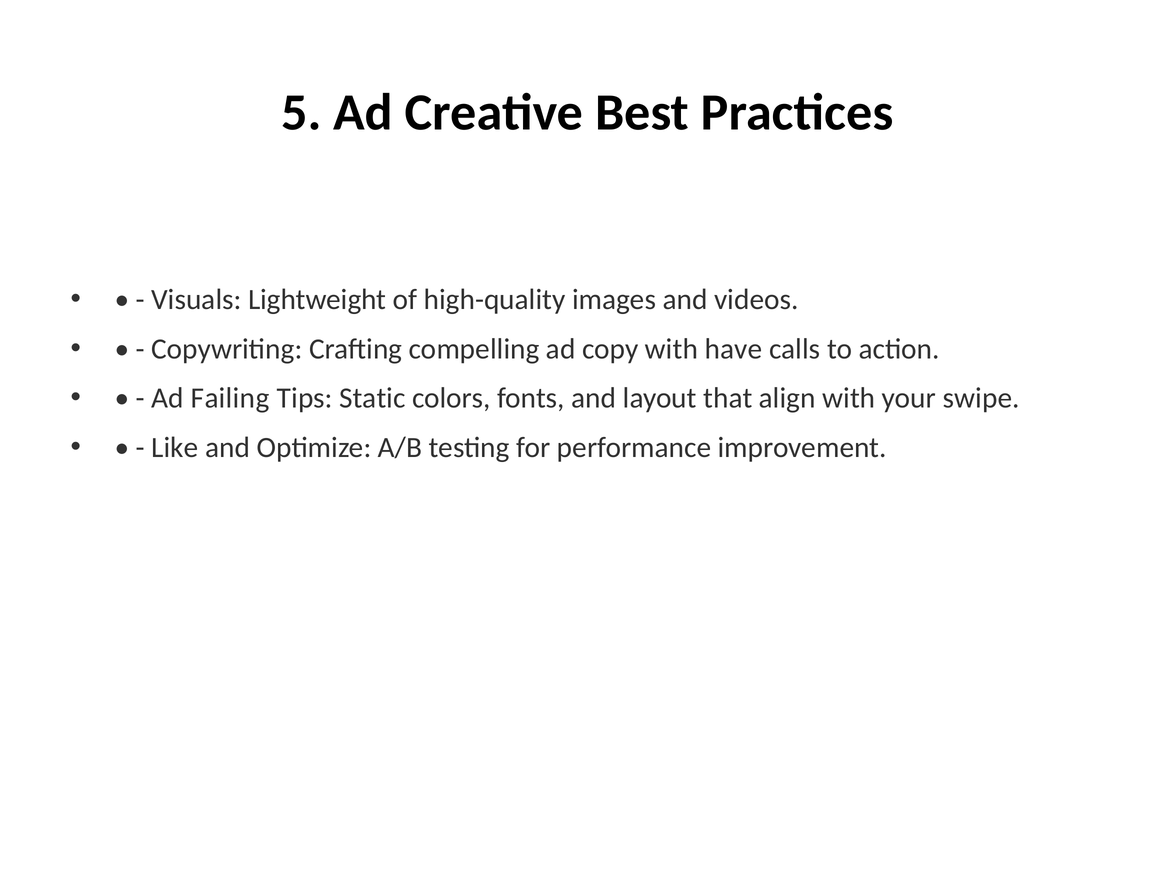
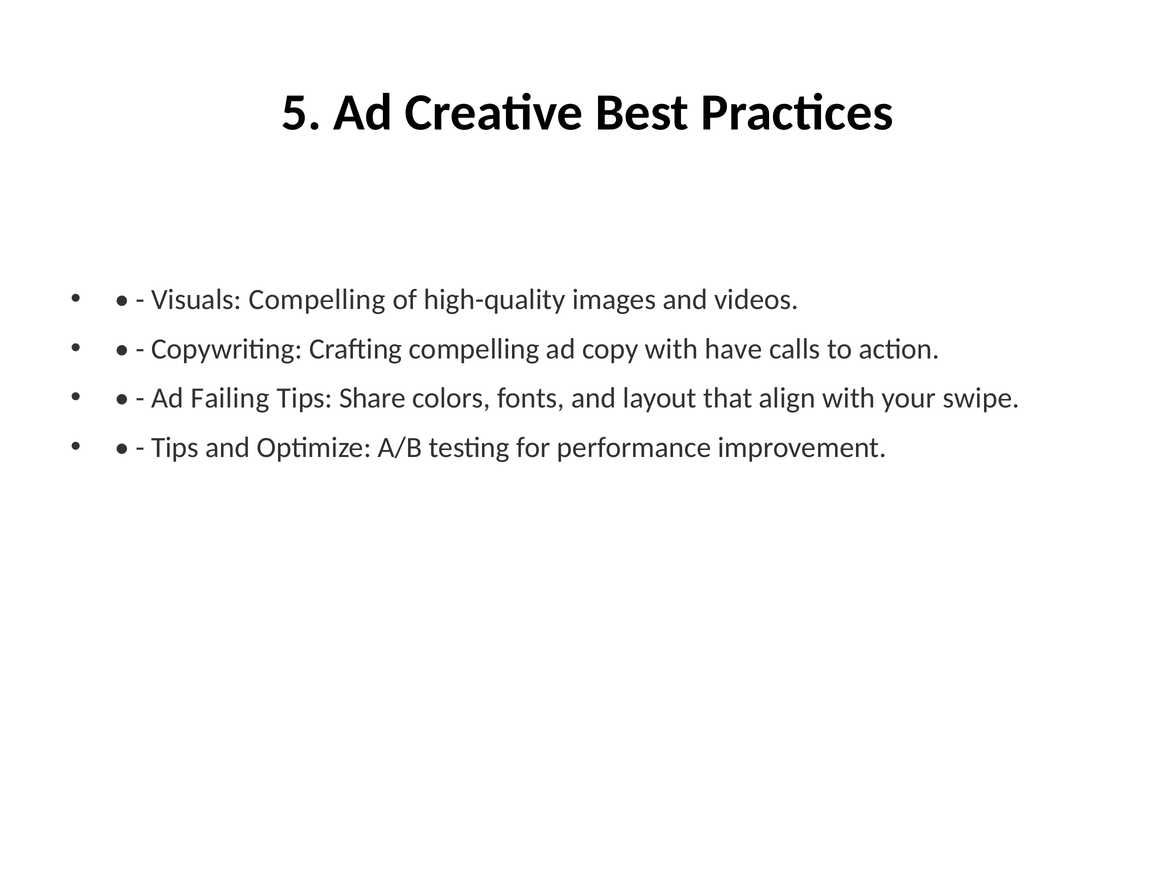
Visuals Lightweight: Lightweight -> Compelling (317, 300)
Static: Static -> Share (372, 398)
Like: Like -> Tips (175, 448)
